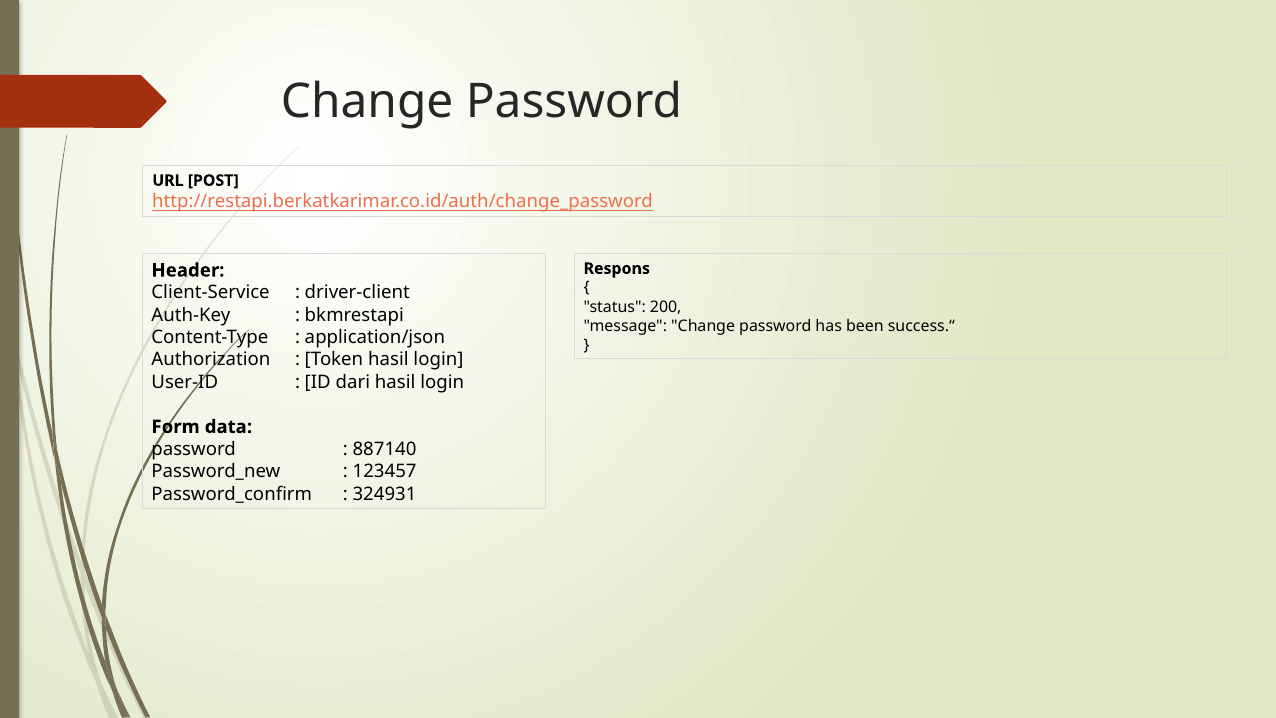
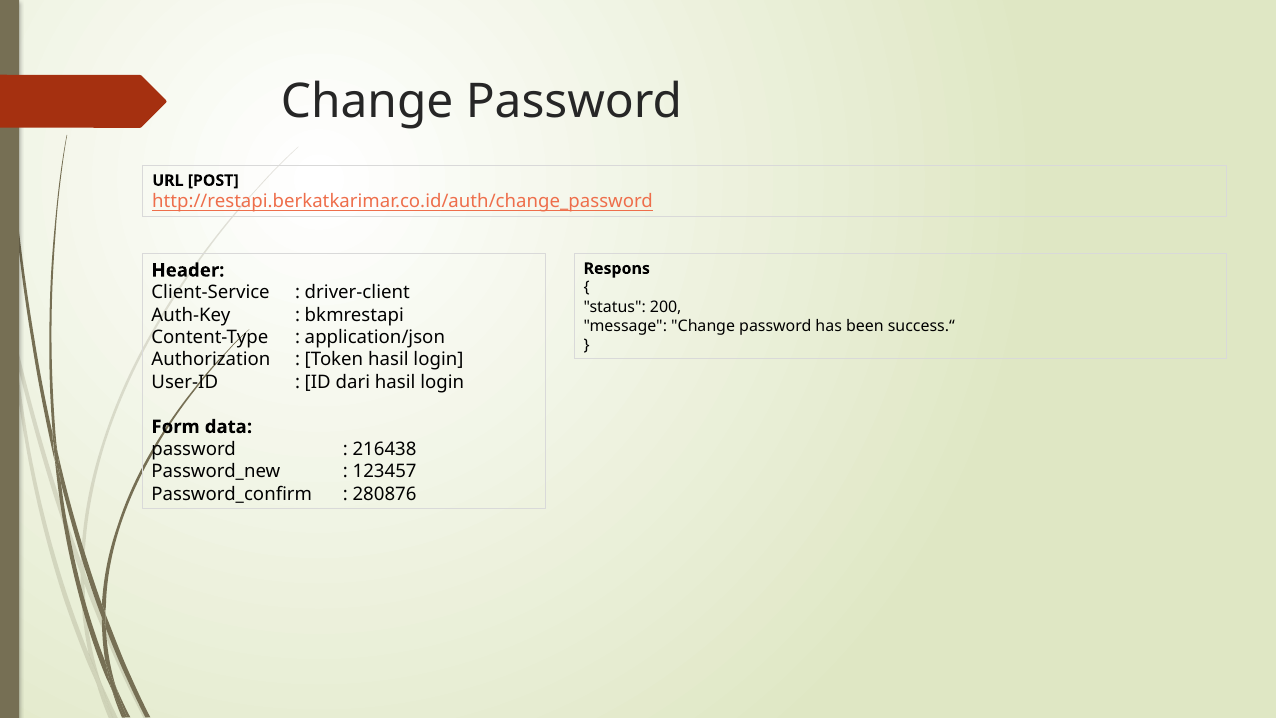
887140: 887140 -> 216438 (385, 449)
324931: 324931 -> 280876 (385, 494)
